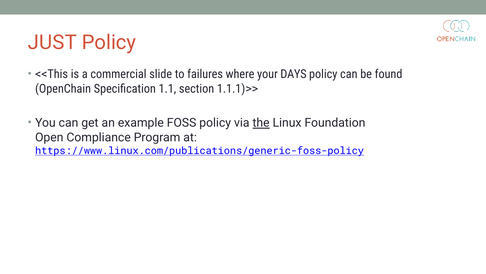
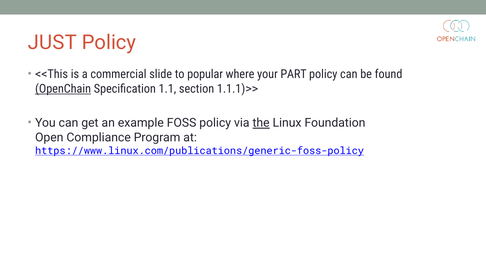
failures: failures -> popular (205, 74)
DAYS: DAYS -> PART (294, 74)
OpenChain underline: none -> present (63, 89)
